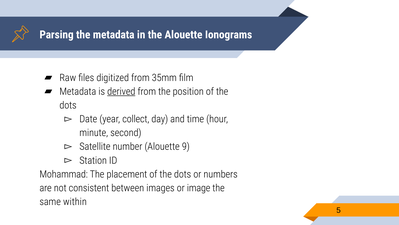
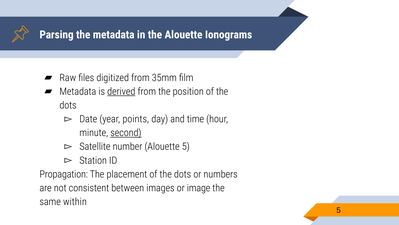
collect: collect -> points (136, 119)
second underline: none -> present (126, 133)
Alouette 9: 9 -> 5 (186, 146)
Mohammad: Mohammad -> Propagation (64, 174)
